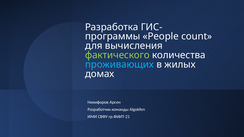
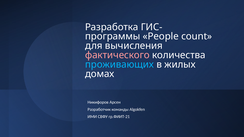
фактического colour: light green -> pink (117, 55)
